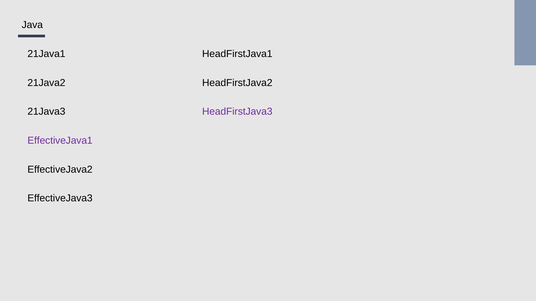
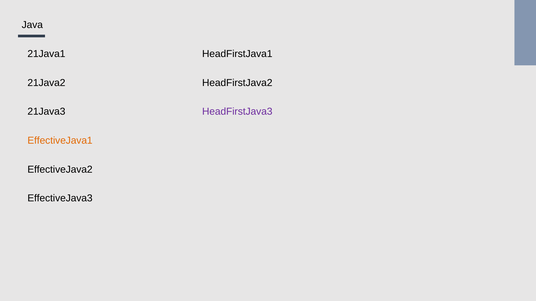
EffectiveJava1 colour: purple -> orange (60, 141)
